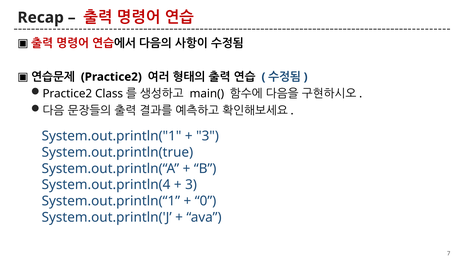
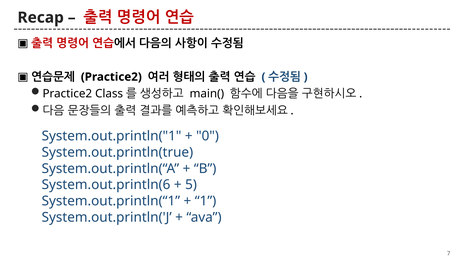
3: 3 -> 0 (208, 136)
System.out.println(4: System.out.println(4 -> System.out.println(6 (106, 185)
3: 3 -> 5 (191, 185)
0: 0 -> 1 (206, 201)
